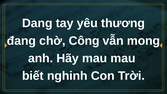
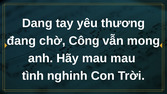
biết: biết -> tình (33, 76)
